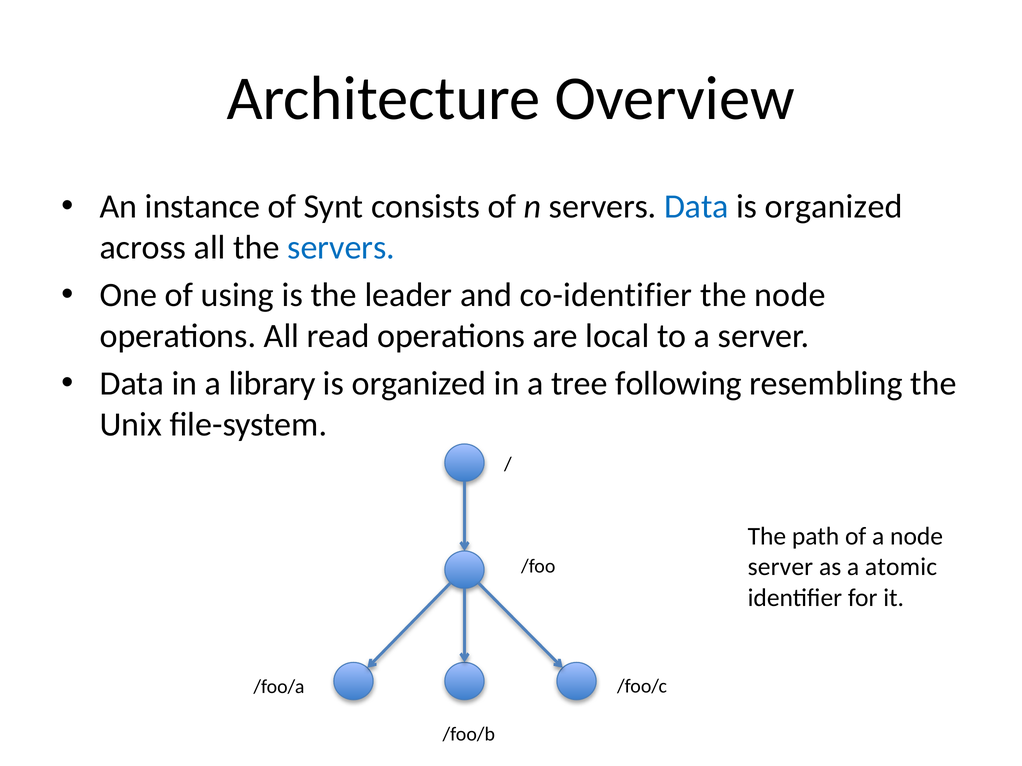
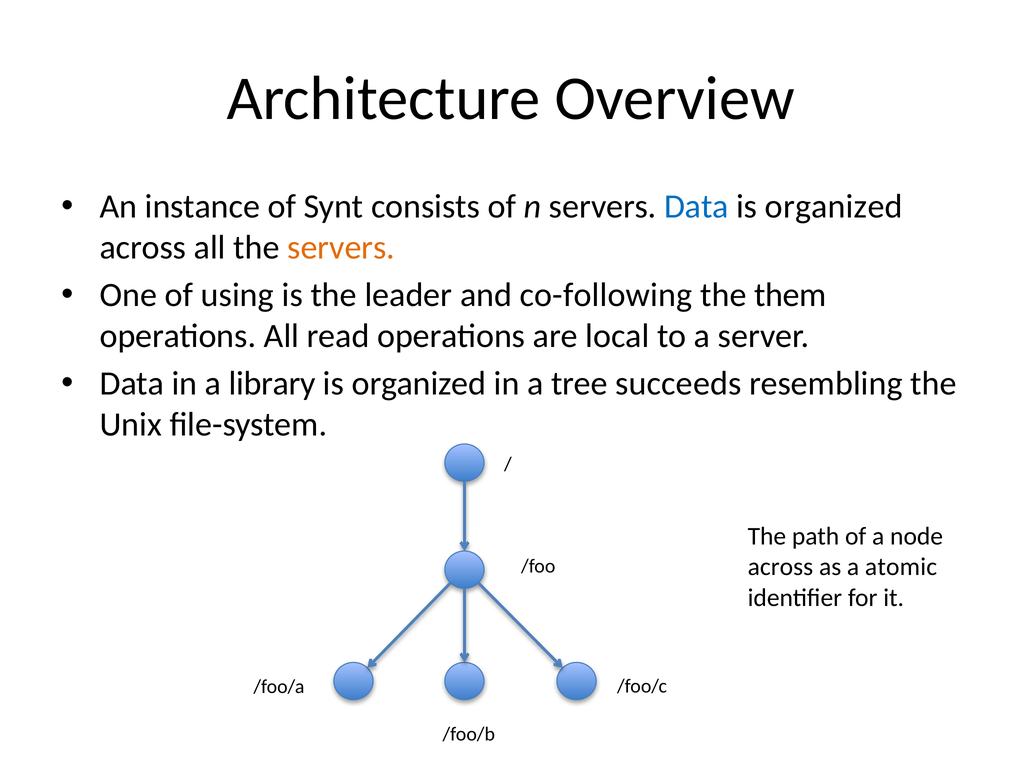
servers colour: blue -> orange (341, 248)
co-identifier: co-identifier -> co-following (606, 295)
the node: node -> them (790, 295)
following: following -> succeeds (678, 384)
server: server -> across (780, 567)
